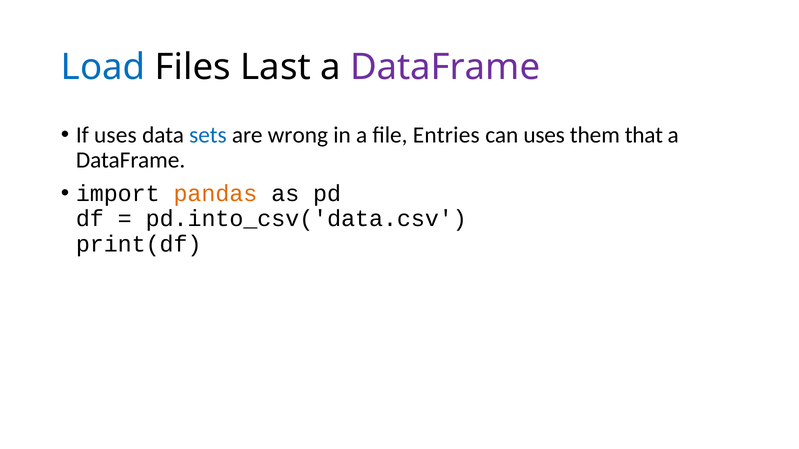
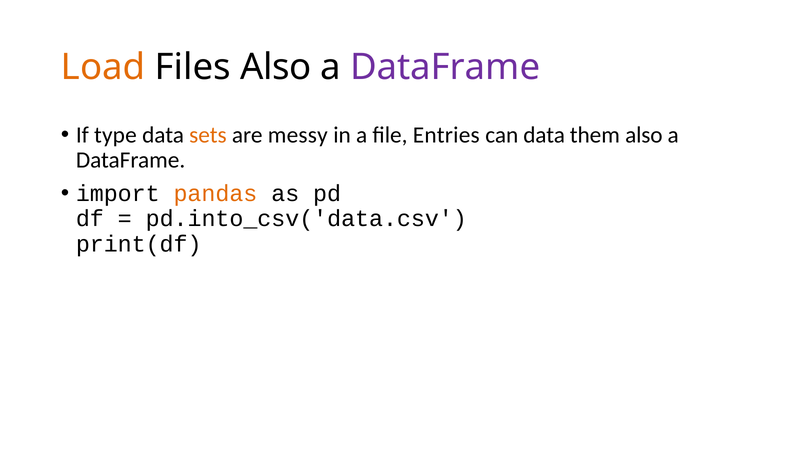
Load colour: blue -> orange (103, 67)
Files Last: Last -> Also (276, 67)
If uses: uses -> type (115, 135)
sets colour: blue -> orange (208, 135)
wrong: wrong -> messy (298, 135)
can uses: uses -> data (544, 135)
them that: that -> also (644, 135)
